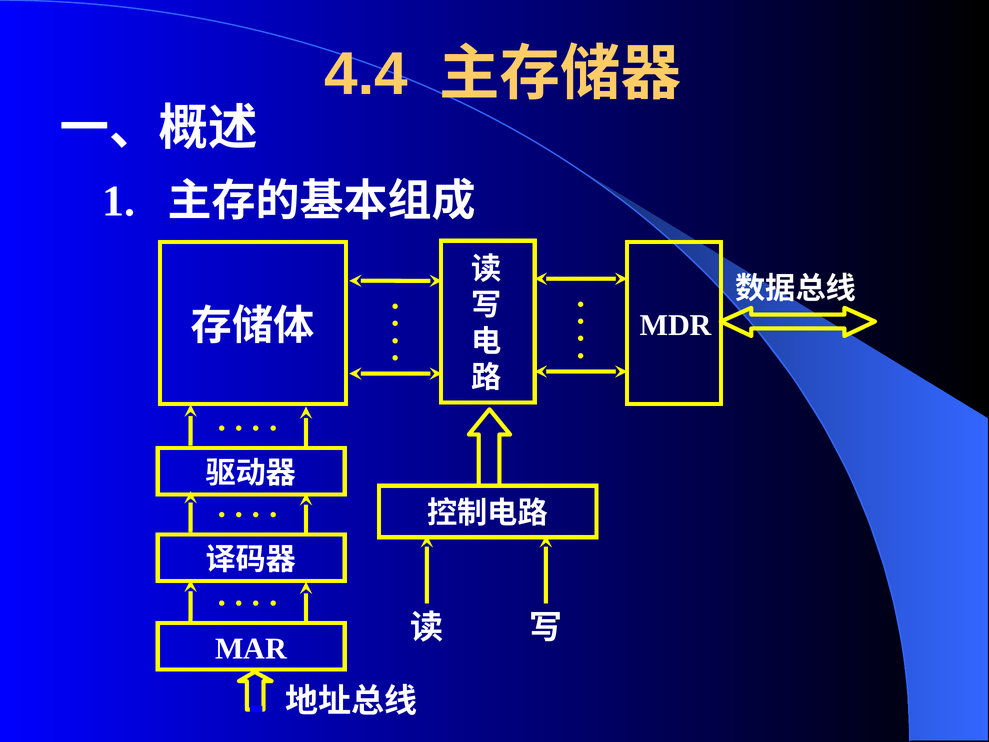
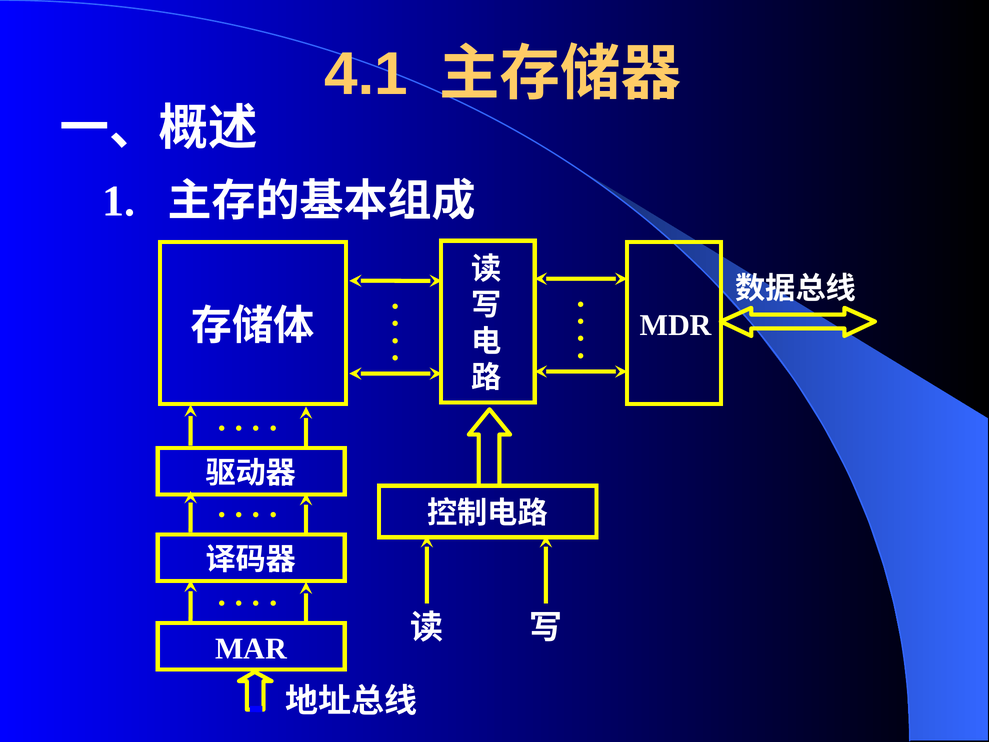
4.4: 4.4 -> 4.1 (366, 74)
